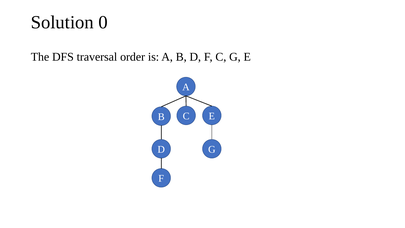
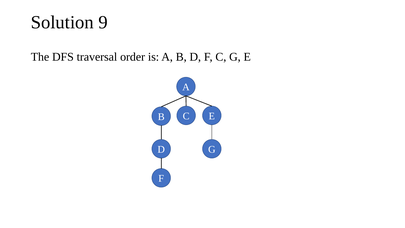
0: 0 -> 9 (103, 23)
